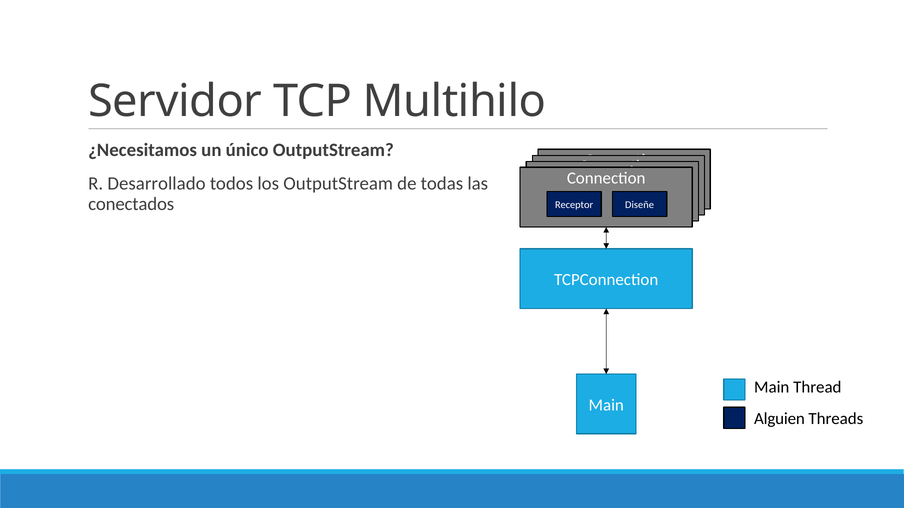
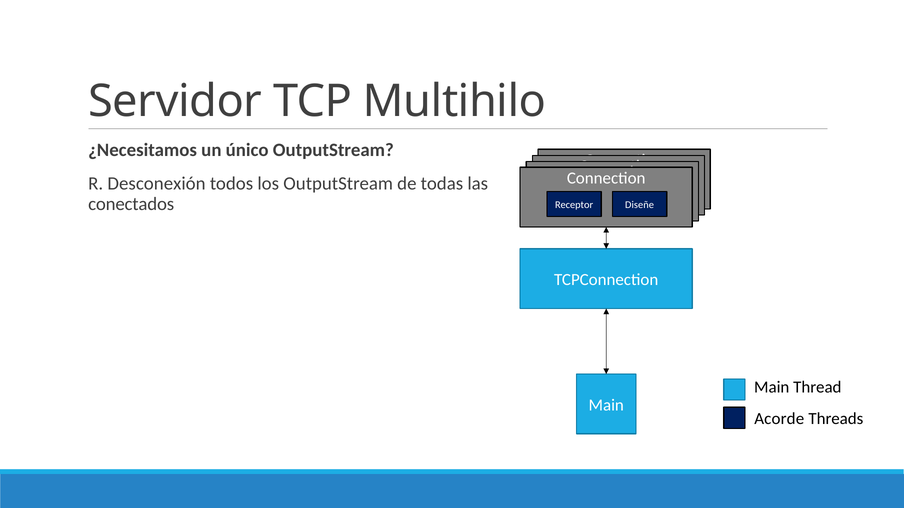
Desarrollado: Desarrollado -> Desconexión (157, 184)
Alguien: Alguien -> Acorde (779, 419)
